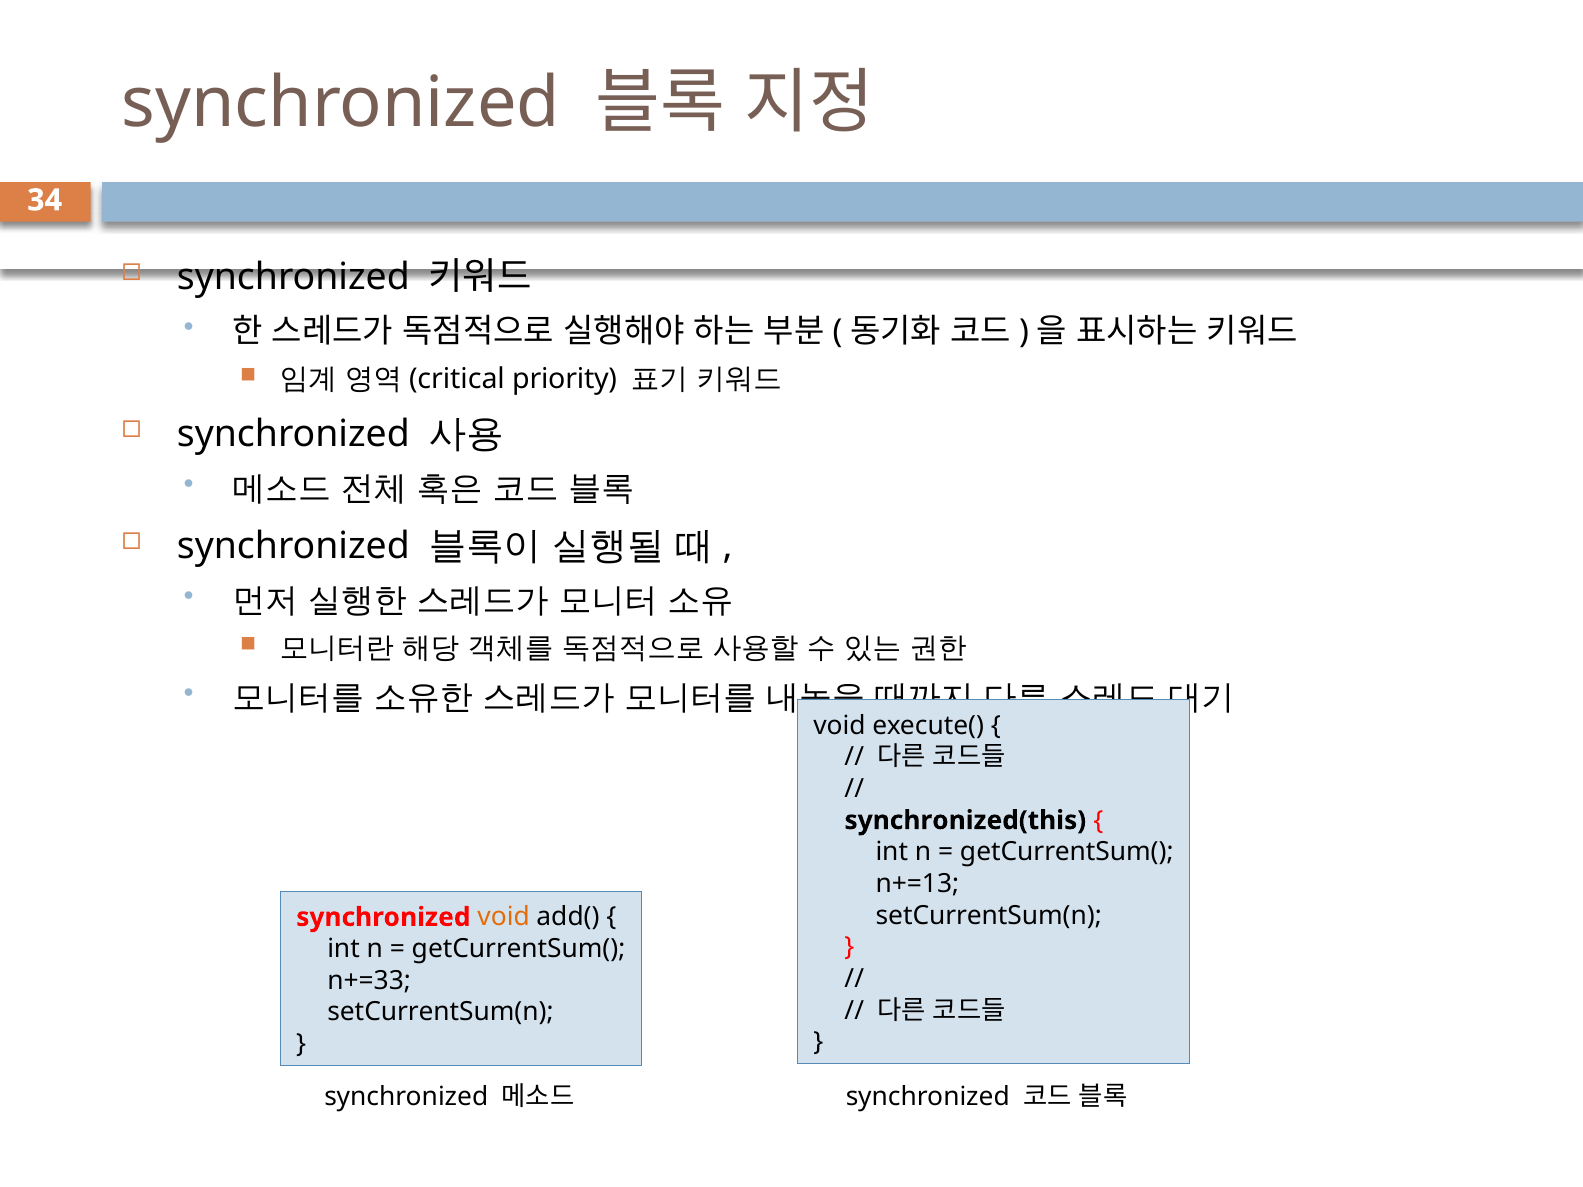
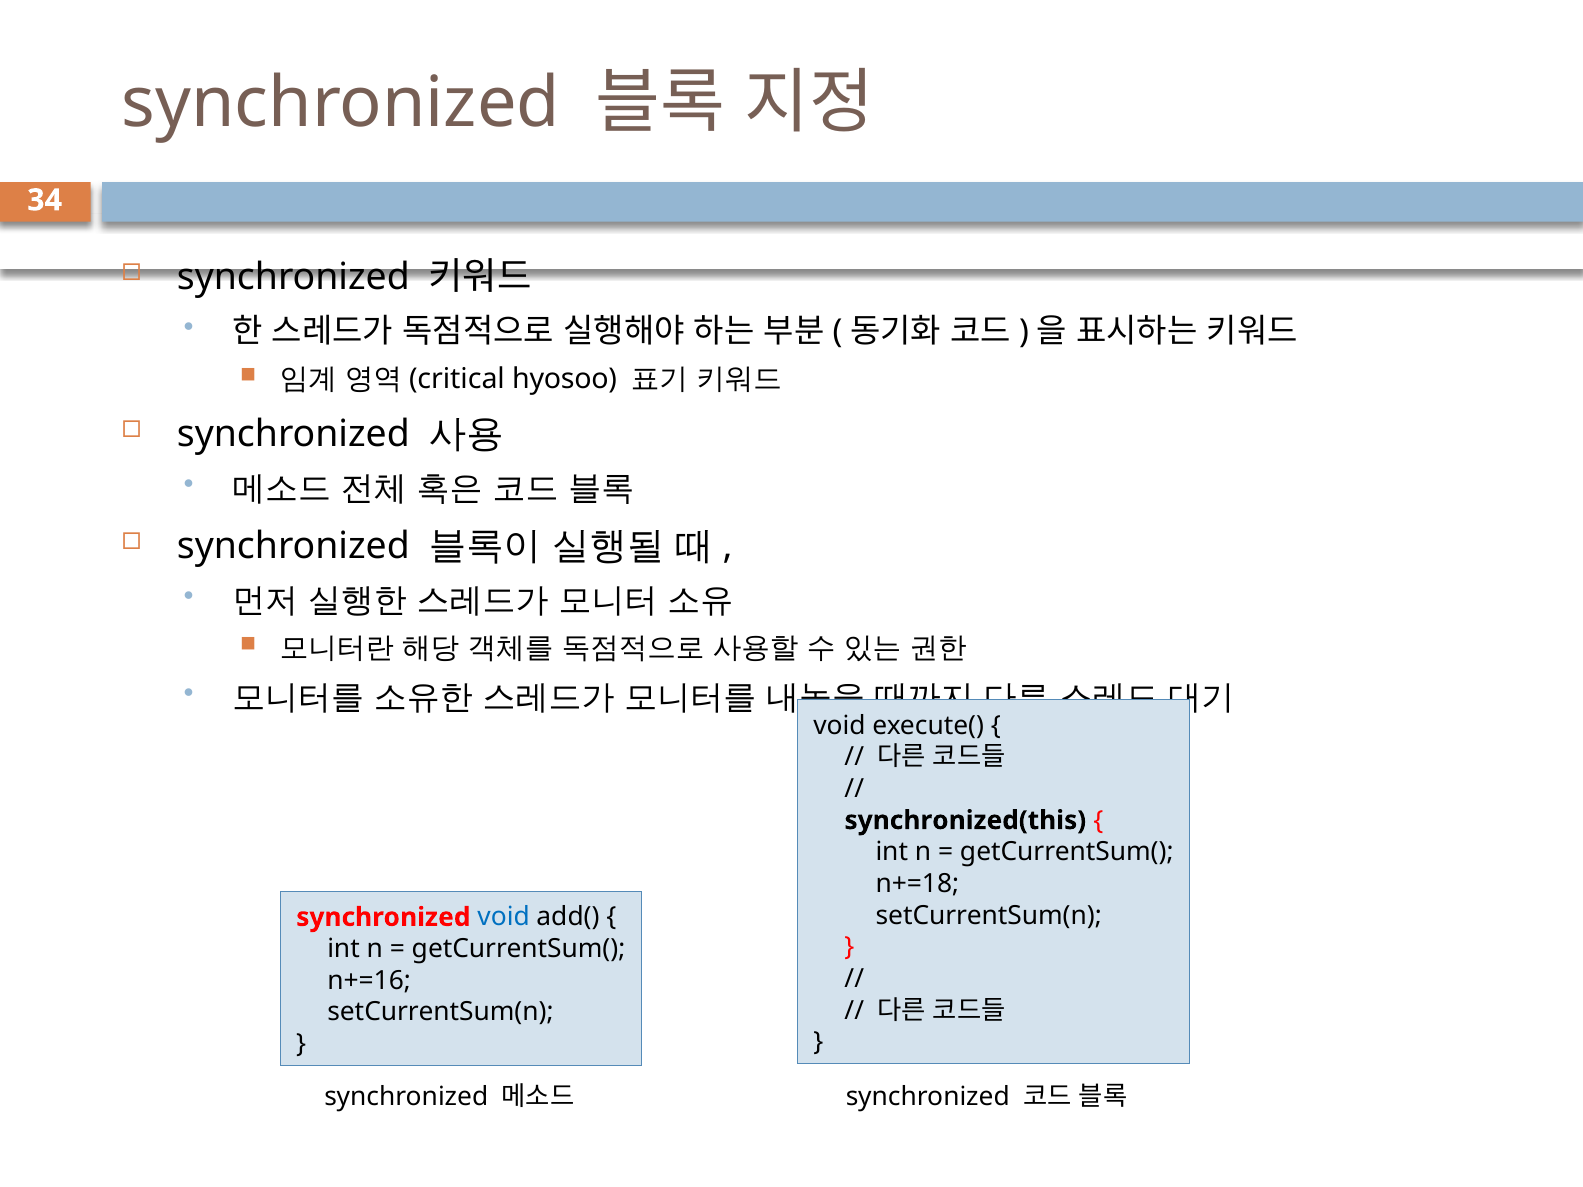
priority: priority -> hyosoo (565, 379)
n+=13: n+=13 -> n+=18 (917, 884)
void colour: orange -> blue (504, 917)
n+=33: n+=33 -> n+=16 (369, 981)
